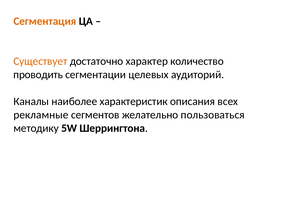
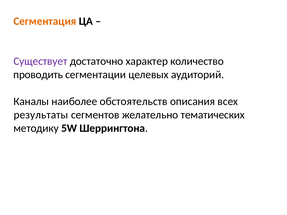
Существует colour: orange -> purple (40, 61)
характеристик: характеристик -> обстоятельств (134, 102)
рекламные: рекламные -> результаты (41, 115)
пользоваться: пользоваться -> тематических (213, 115)
